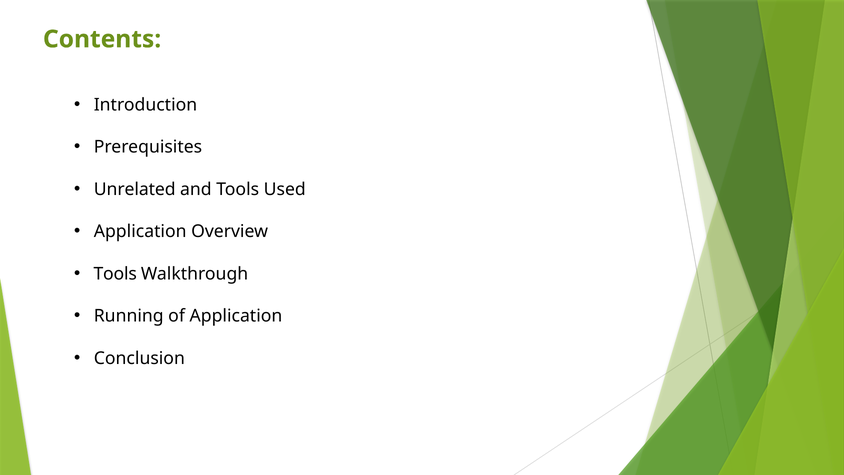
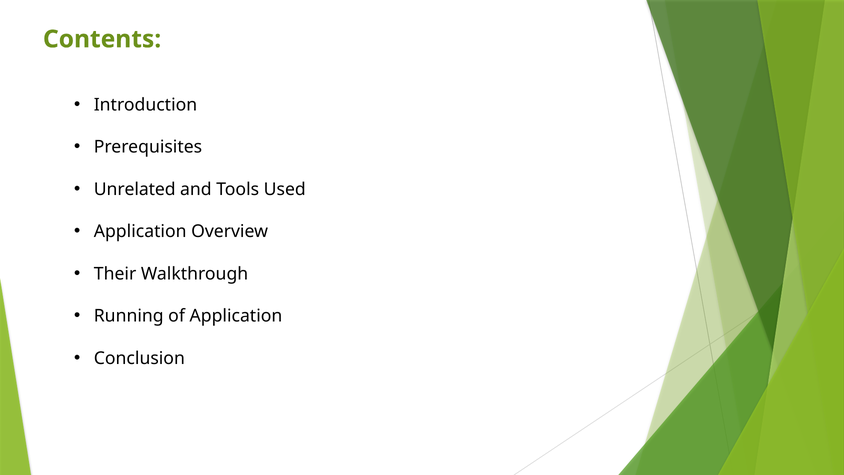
Tools: Tools -> Their (115, 274)
